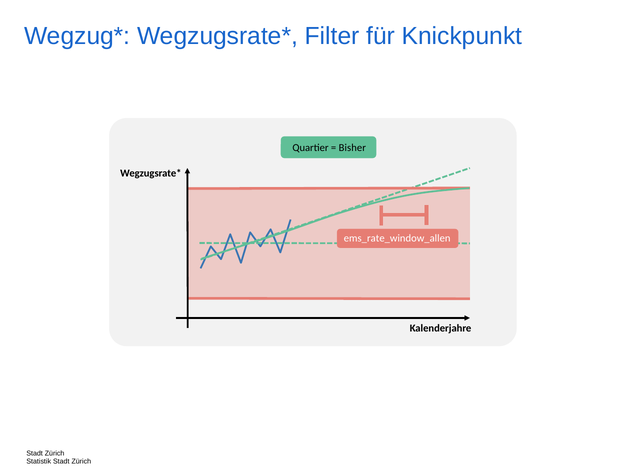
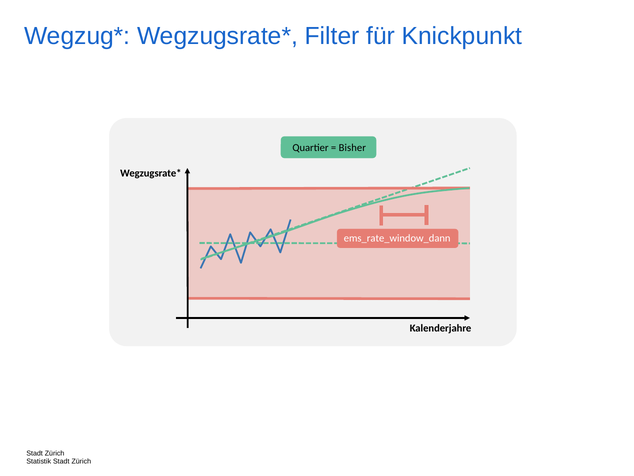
ems_rate_window_allen: ems_rate_window_allen -> ems_rate_window_dann (397, 238)
